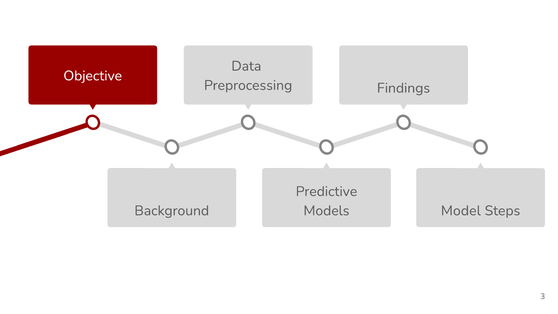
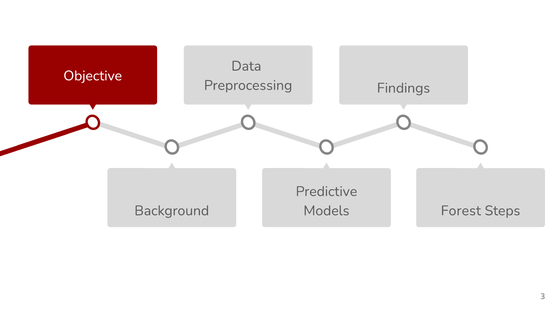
Model: Model -> Forest (461, 211)
